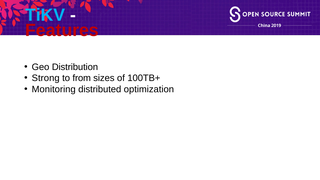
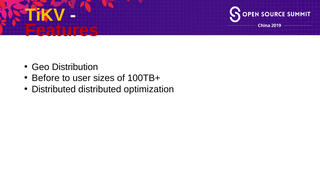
TiKV colour: light blue -> yellow (45, 15)
Strong: Strong -> Before (46, 78)
from: from -> user (82, 78)
Monitoring: Monitoring -> Distributed (54, 89)
